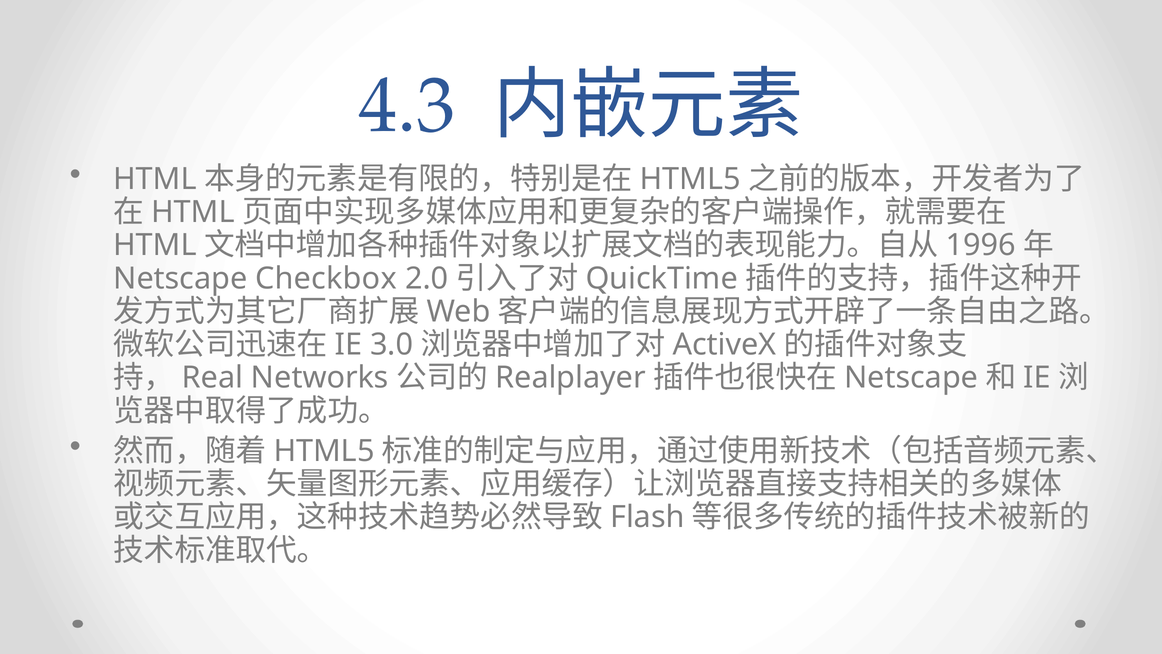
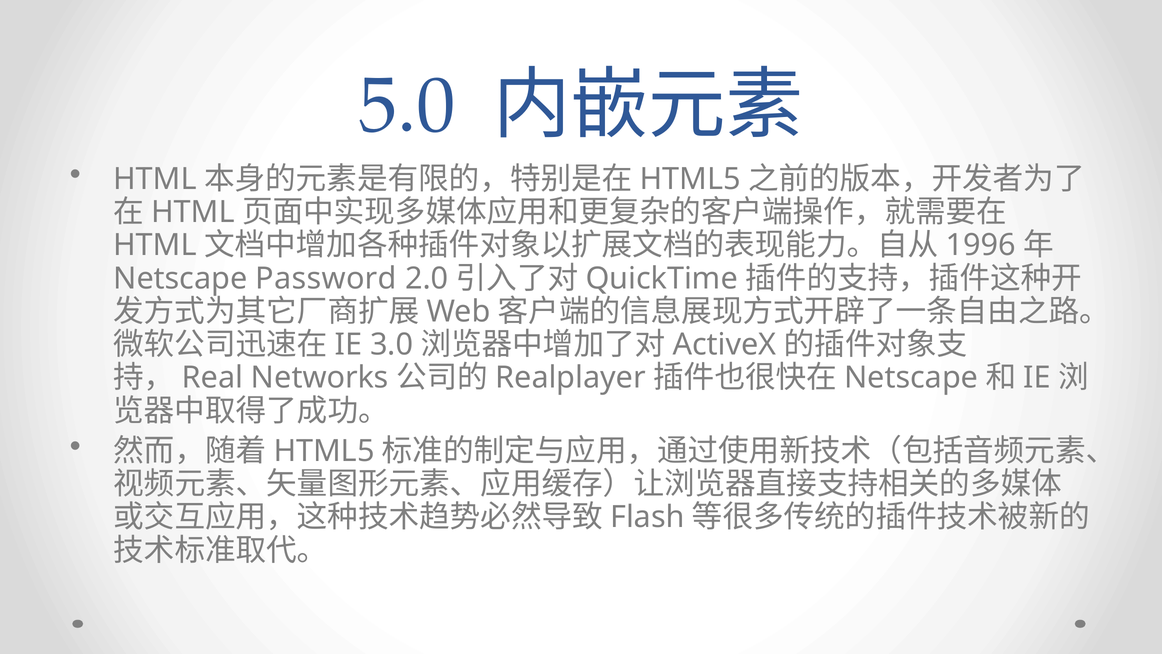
4.3: 4.3 -> 5.0 (407, 106)
Checkbox: Checkbox -> Password (326, 278)
